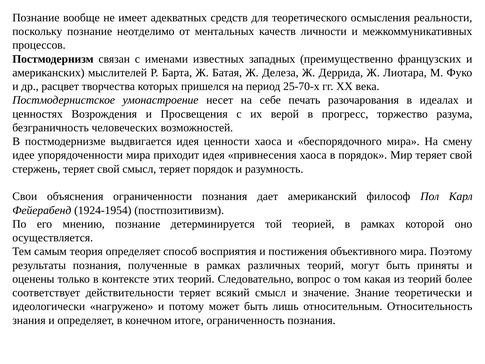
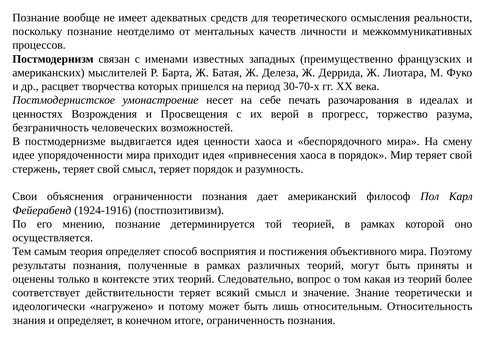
25-70-х: 25-70-х -> 30-70-х (301, 86)
1924-1954: 1924-1954 -> 1924-1916 (103, 210)
